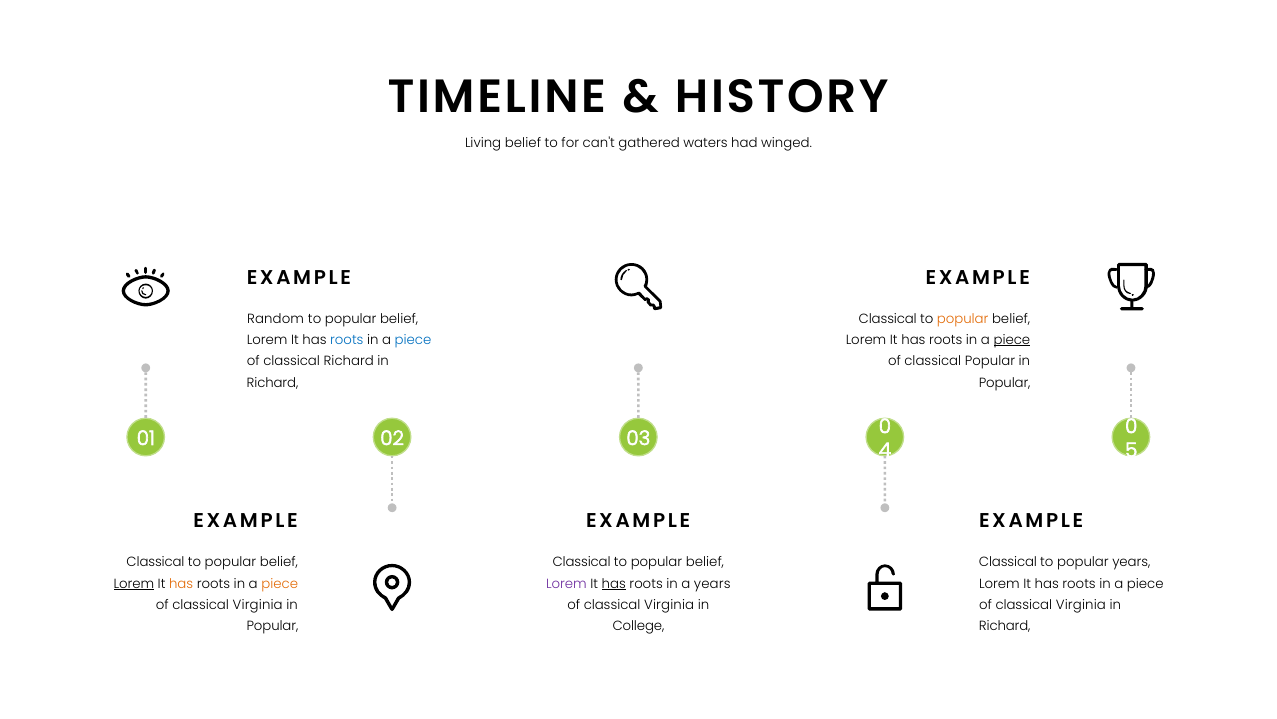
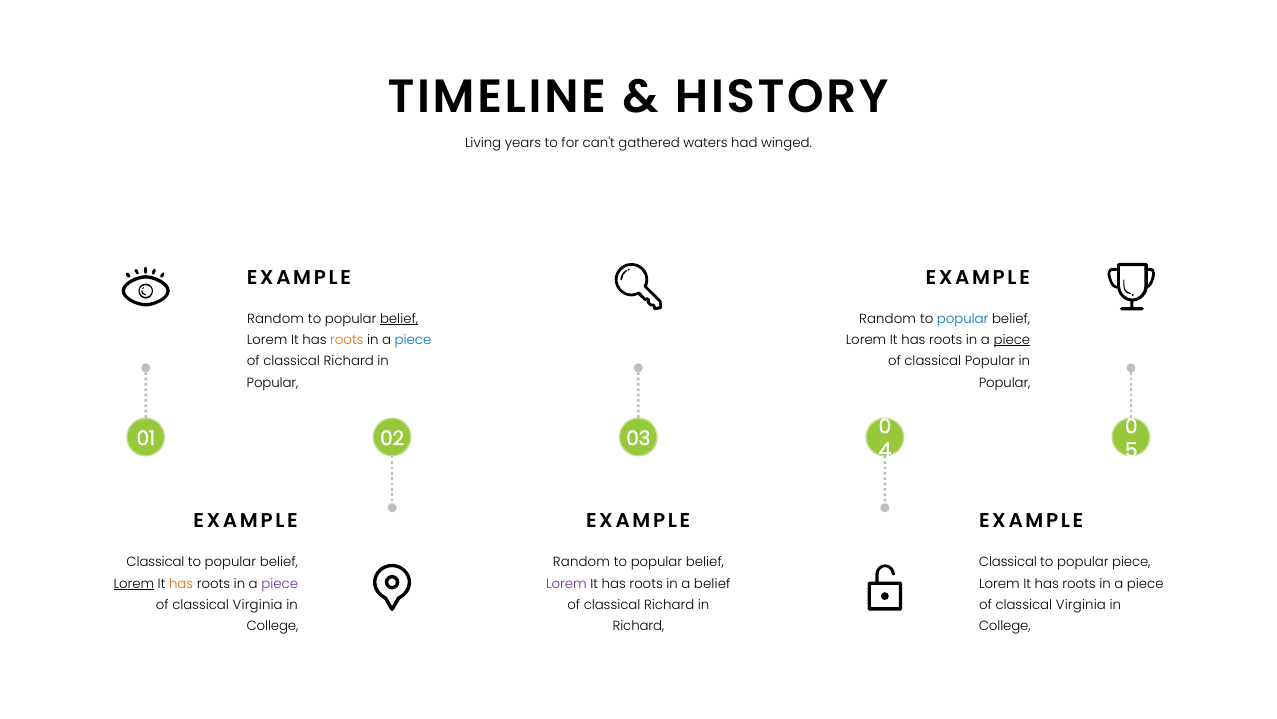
Living belief: belief -> years (523, 143)
belief underline: none -> present (399, 318)
Classical: Classical -> Random (888, 318)
popular colour: orange -> blue (963, 318)
roots colour: blue -> orange (347, 340)
Richard: Richard -> Popular (273, 382)
Classical: Classical -> Random (581, 562)
popular years: years -> piece (1131, 562)
piece colour: orange -> purple (280, 583)
has underline: present -> none (614, 583)
a years: years -> belief (712, 583)
Virginia: Virginia -> Richard (669, 605)
Popular: Popular -> College (272, 626)
College: College -> Richard (638, 626)
Richard: Richard -> College (1005, 626)
